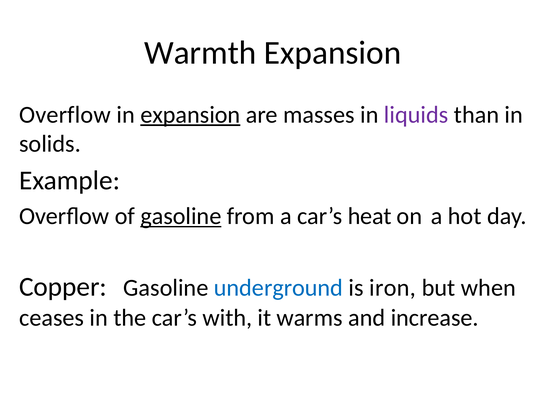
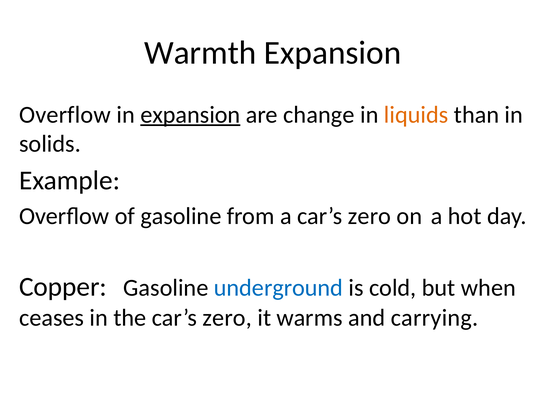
masses: masses -> change (319, 115)
liquids colour: purple -> orange (416, 115)
gasoline underline: present -> none (181, 216)
a car’s heat: heat -> zero (369, 216)
iron: iron -> cold (393, 288)
the car’s with: with -> zero (227, 317)
increase: increase -> carrying (435, 317)
